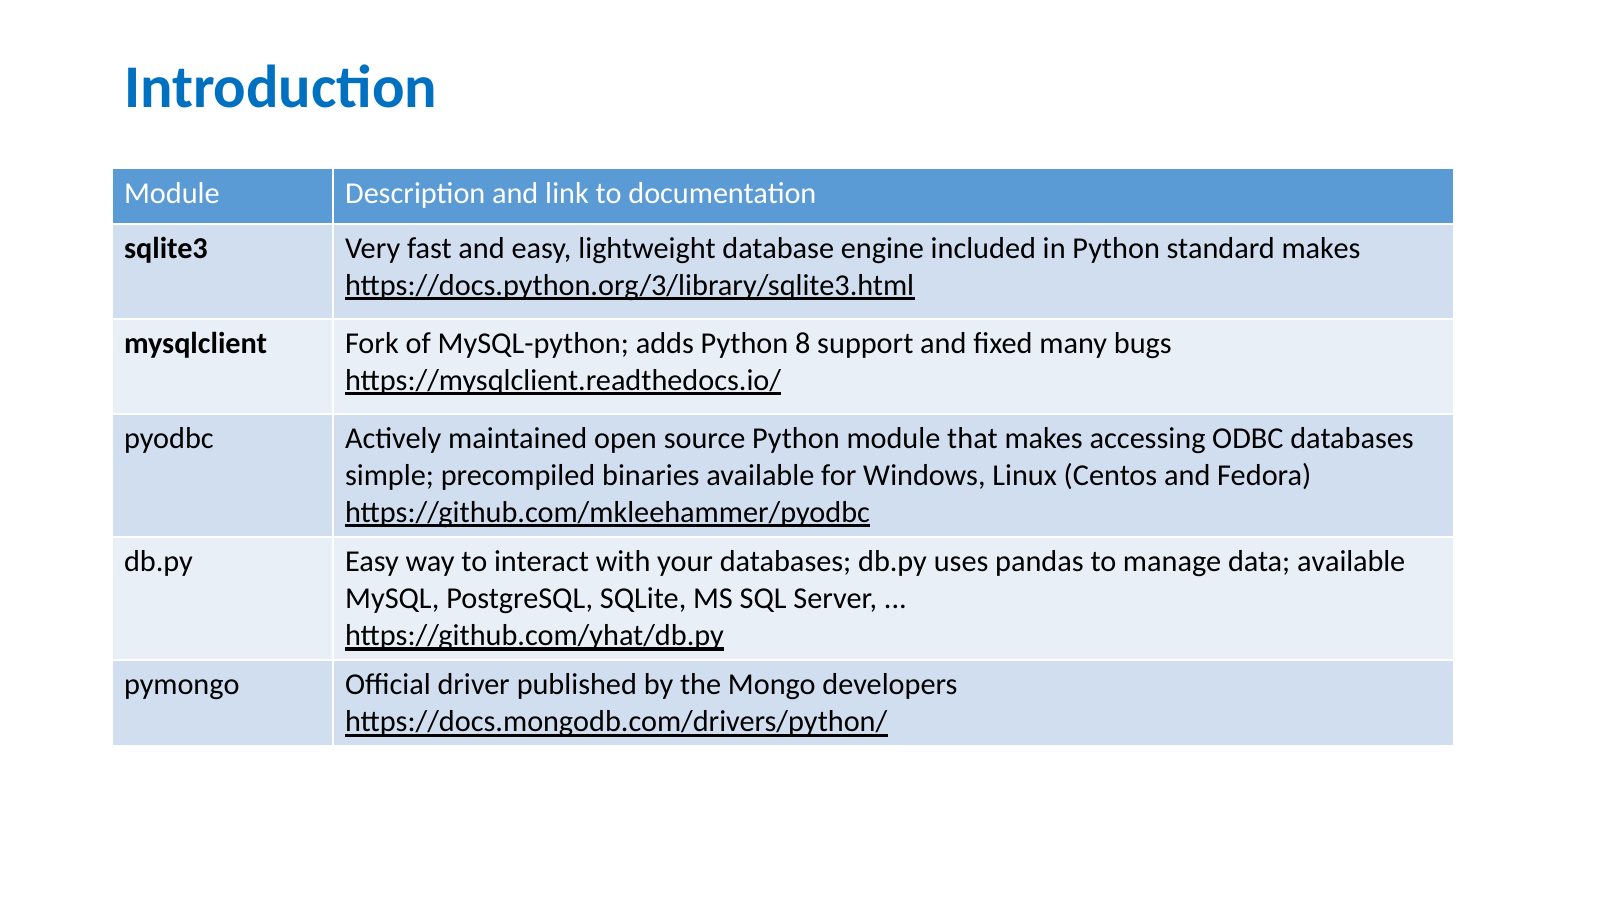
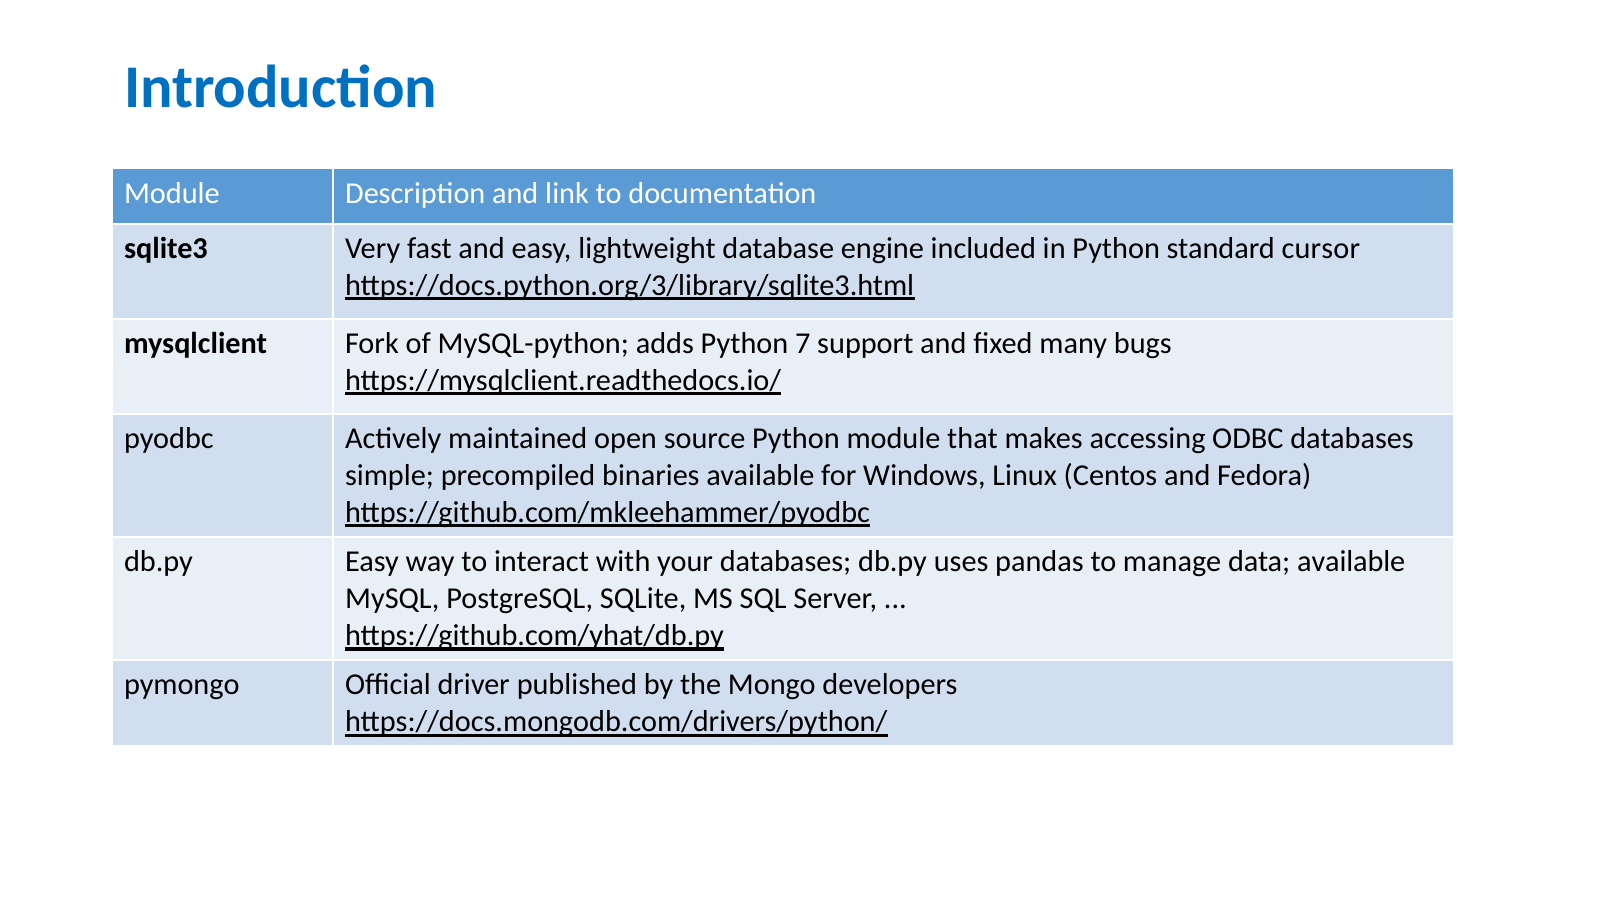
standard makes: makes -> cursor (1321, 249)
8: 8 -> 7 (803, 344)
